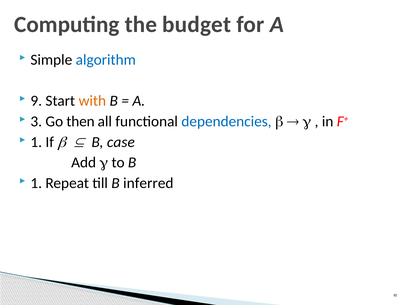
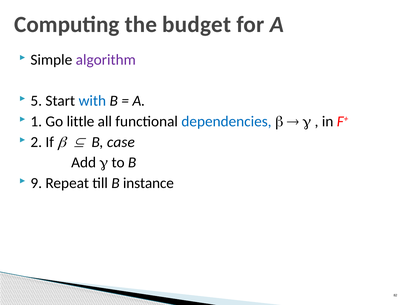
algorithm colour: blue -> purple (106, 60)
9: 9 -> 5 (36, 101)
with colour: orange -> blue (92, 101)
3: 3 -> 1 (36, 122)
then: then -> little (80, 122)
1: 1 -> 2 (36, 142)
1: 1 -> 9 (36, 183)
inferred: inferred -> instance (148, 183)
